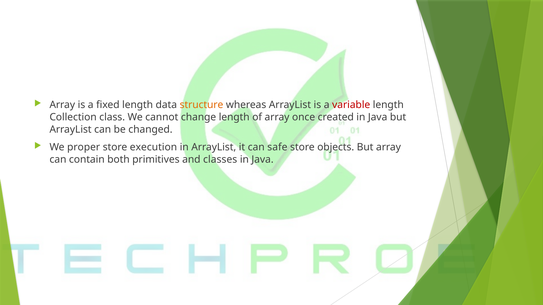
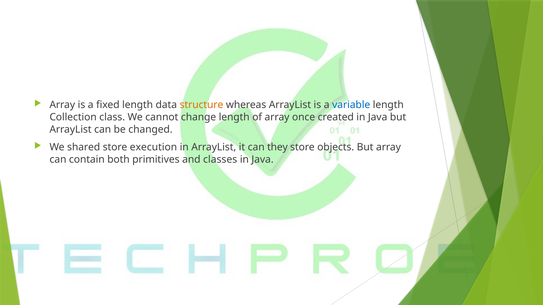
variable colour: red -> blue (351, 105)
proper: proper -> shared (84, 147)
safe: safe -> they (277, 147)
